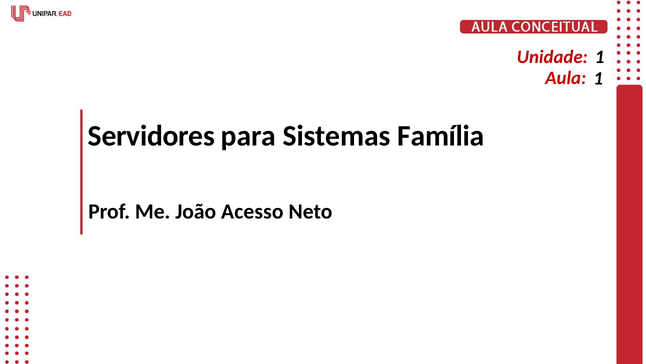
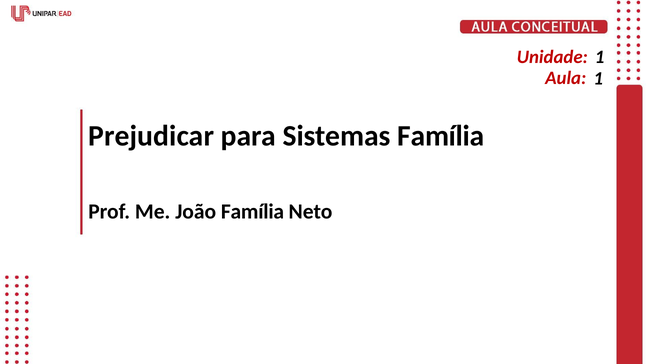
Servidores: Servidores -> Prejudicar (151, 136)
João Acesso: Acesso -> Família (253, 211)
